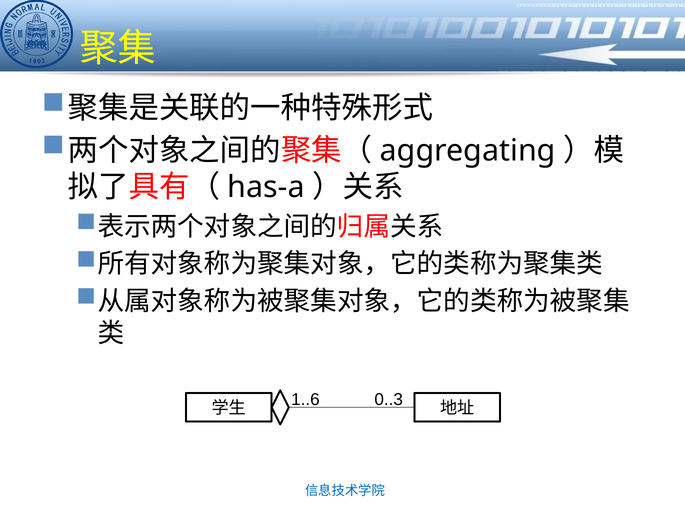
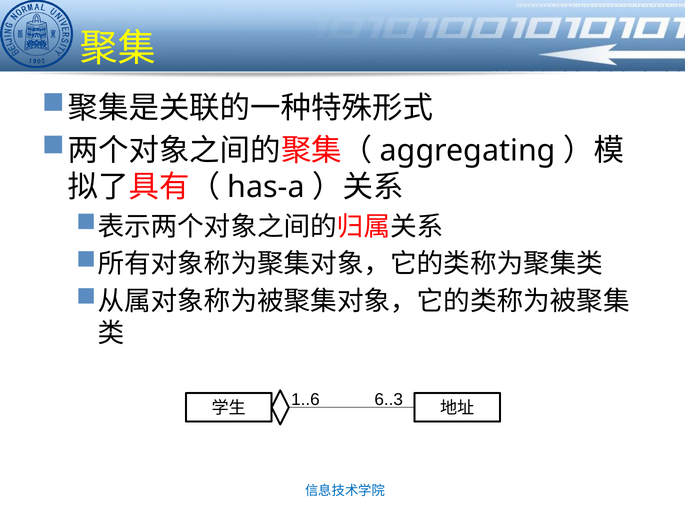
0..3: 0..3 -> 6..3 (389, 399)
